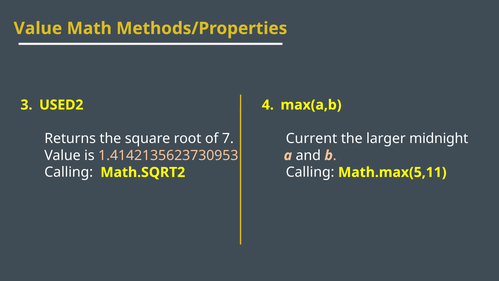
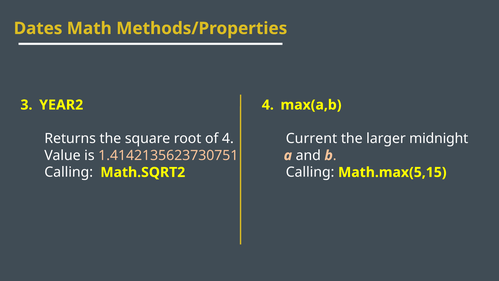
Value: Value -> Dates (38, 28)
USED2: USED2 -> YEAR2 (61, 105)
of 7: 7 -> 4 (228, 138)
1.4142135623730953: 1.4142135623730953 -> 1.4142135623730751 (168, 155)
Math.max(5,11: Math.max(5,11 -> Math.max(5,15 (392, 172)
